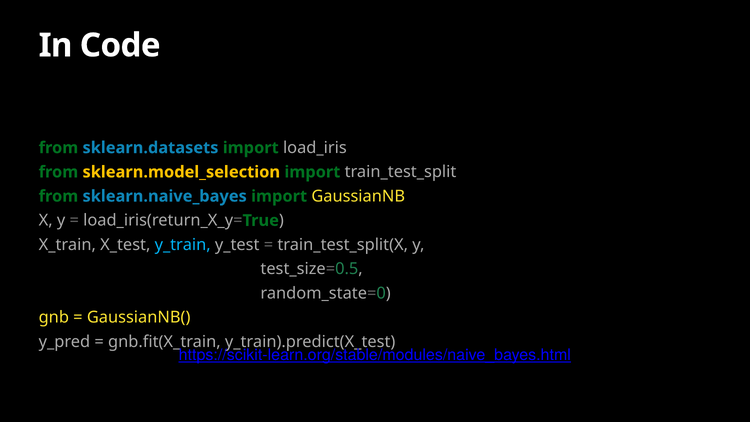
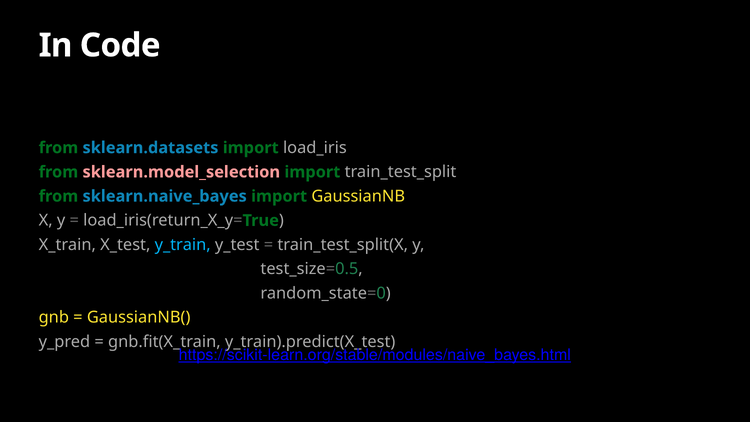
sklearn.model_selection colour: yellow -> pink (181, 172)
